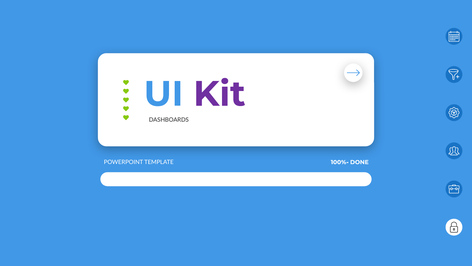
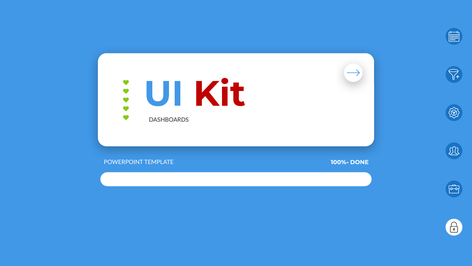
Kit colour: purple -> red (219, 94)
